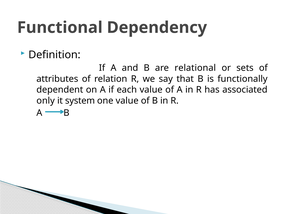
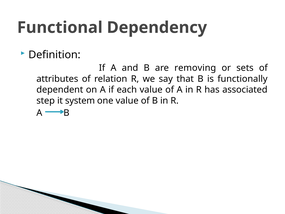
relational: relational -> removing (195, 68)
only: only -> step (46, 101)
